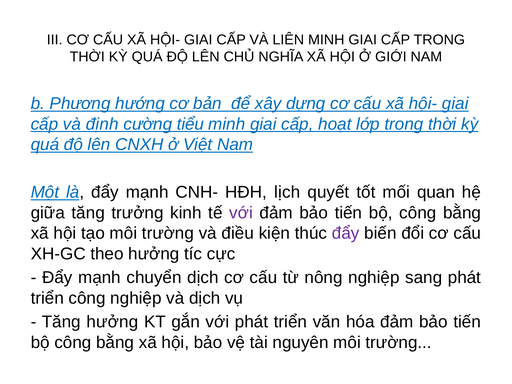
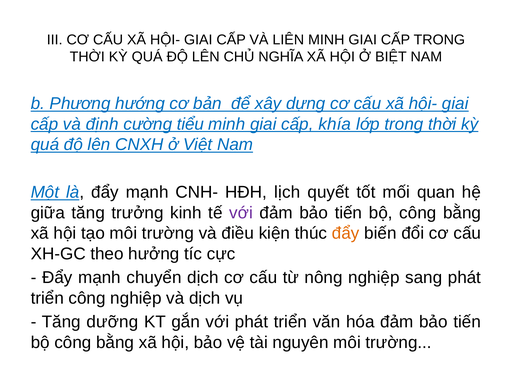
GIỚI: GIỚI -> BIỆT (391, 57)
hoạt: hoạt -> khía (335, 124)
đẩy colour: purple -> orange (346, 233)
Tăng hưởng: hưởng -> dưỡng (112, 322)
